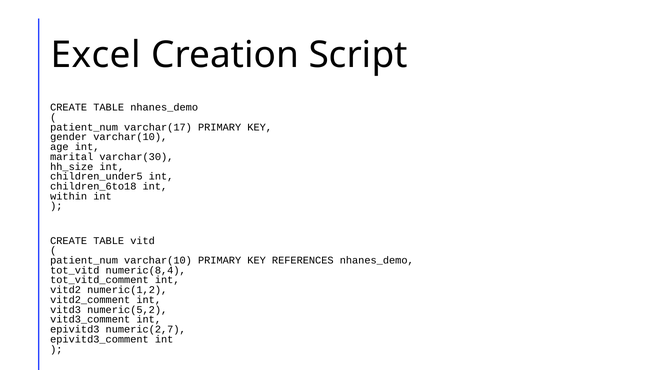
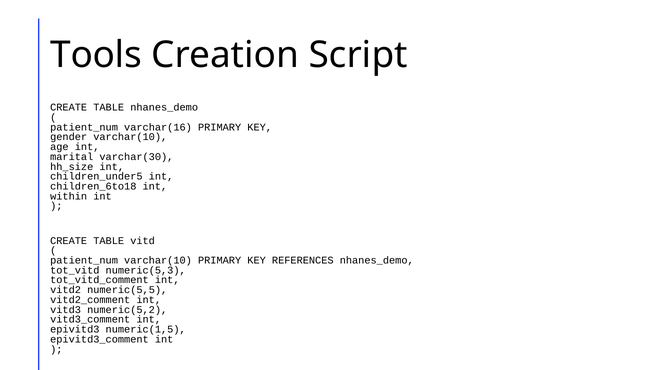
Excel: Excel -> Tools (96, 55)
varchar(17: varchar(17 -> varchar(16 (158, 127)
numeric(8,4: numeric(8,4 -> numeric(5,3 (146, 270)
numeric(1,2: numeric(1,2 -> numeric(5,5 (127, 290)
numeric(2,7: numeric(2,7 -> numeric(1,5 (146, 330)
